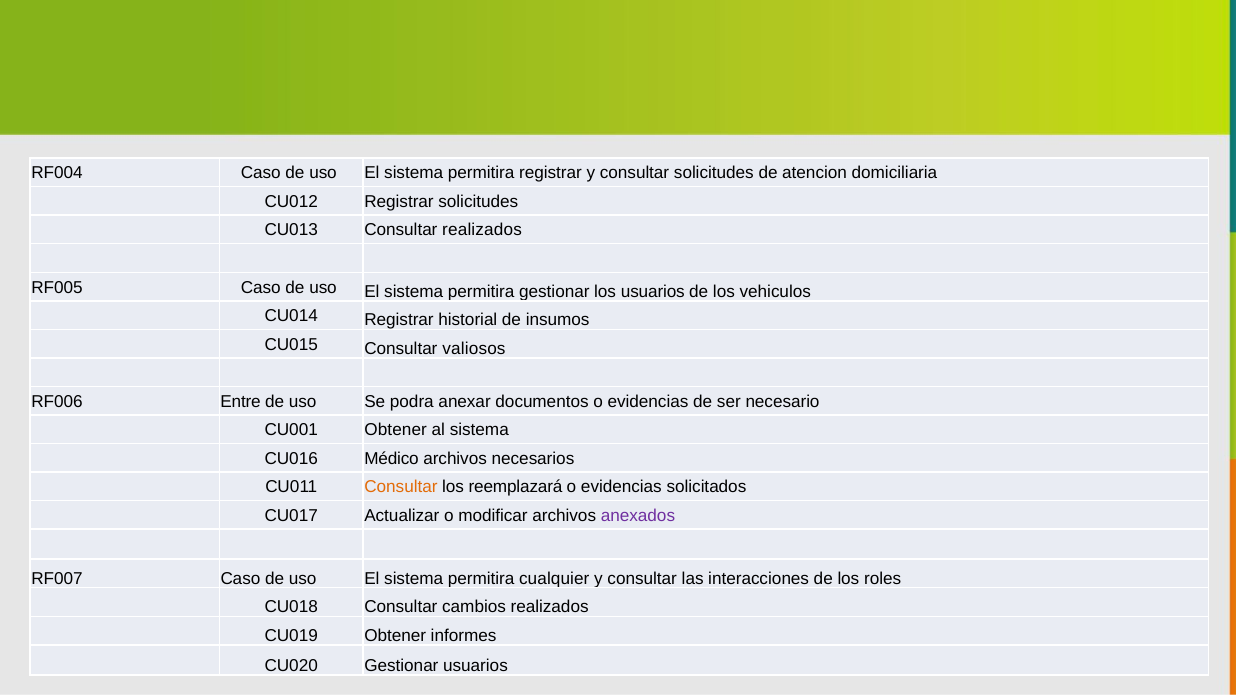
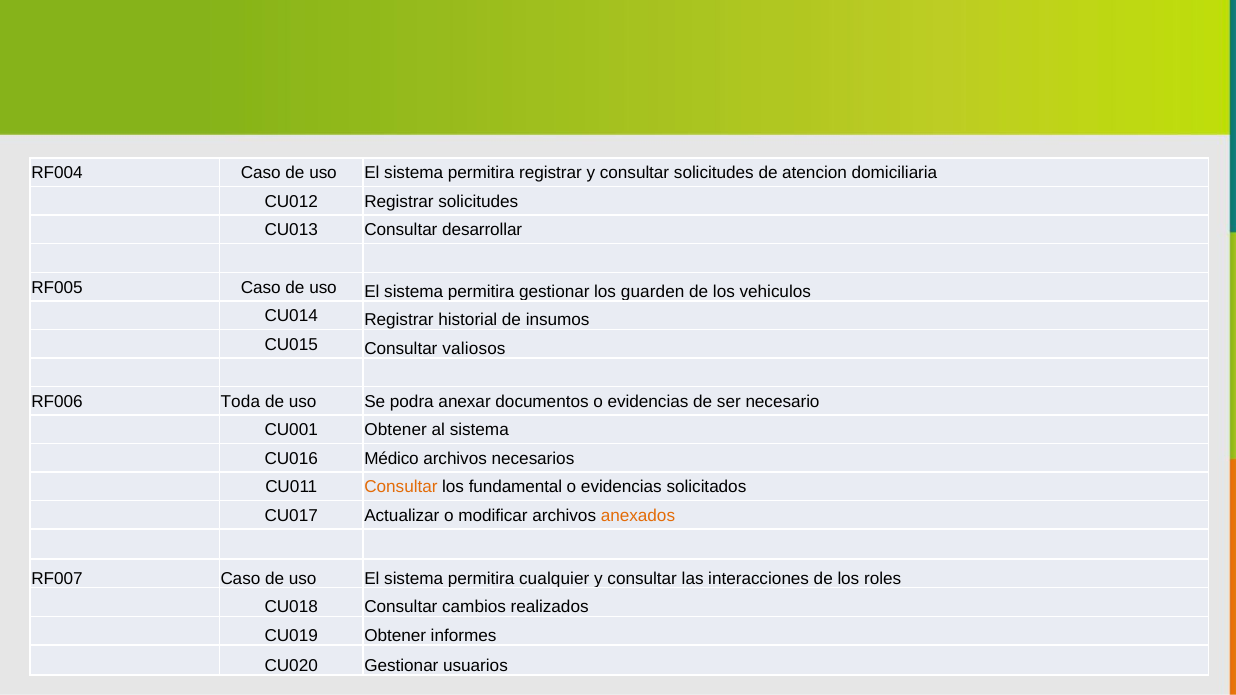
Consultar realizados: realizados -> desarrollar (482, 230)
los usuarios: usuarios -> guarden (653, 292)
Entre: Entre -> Toda (240, 402)
reemplazará: reemplazará -> fundamental (516, 487)
anexados colour: purple -> orange (638, 516)
